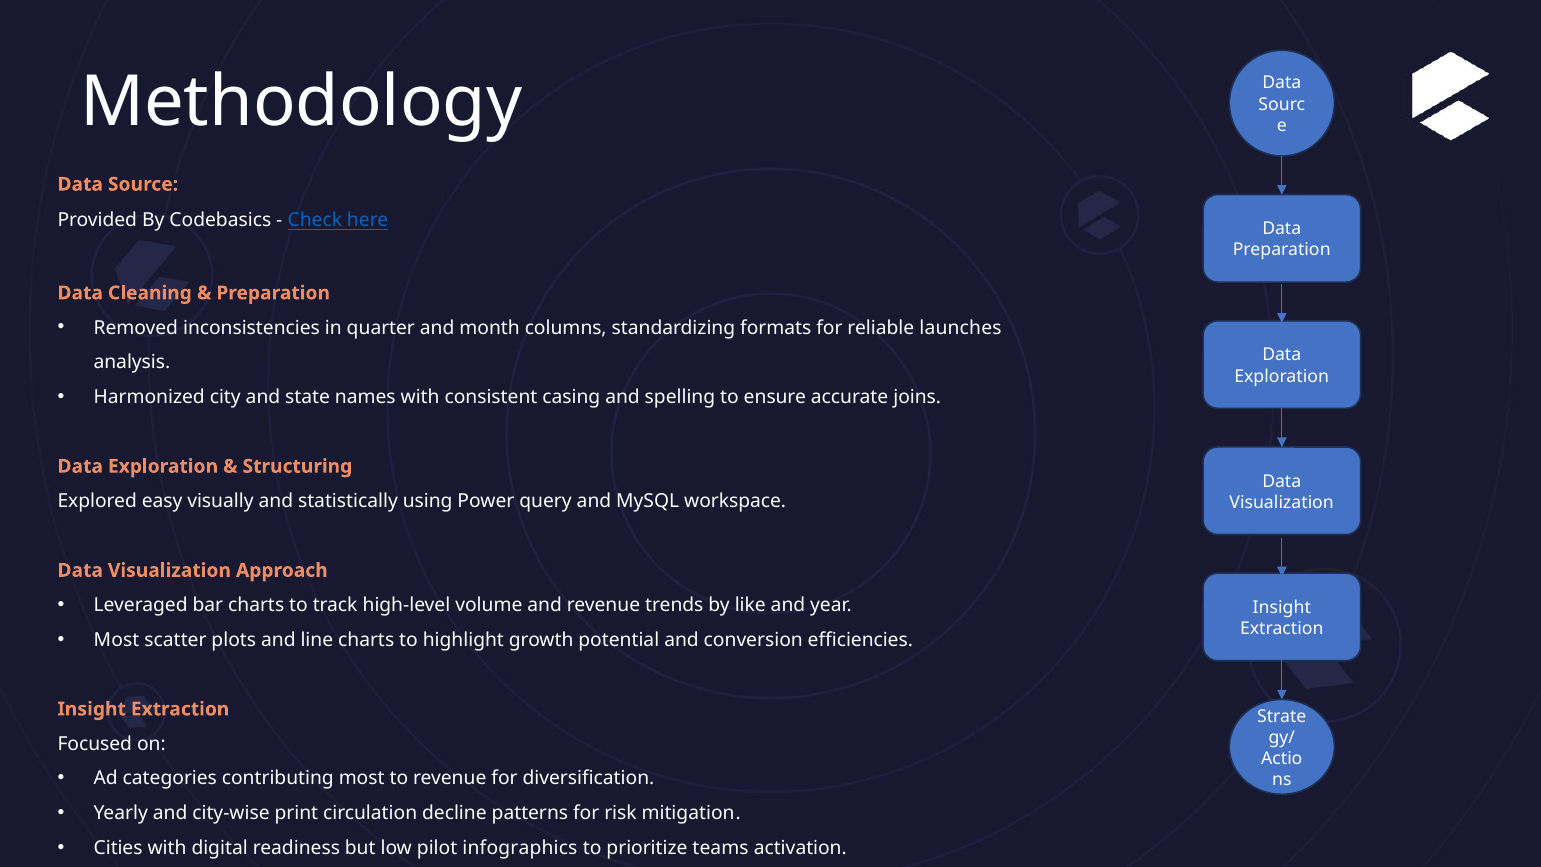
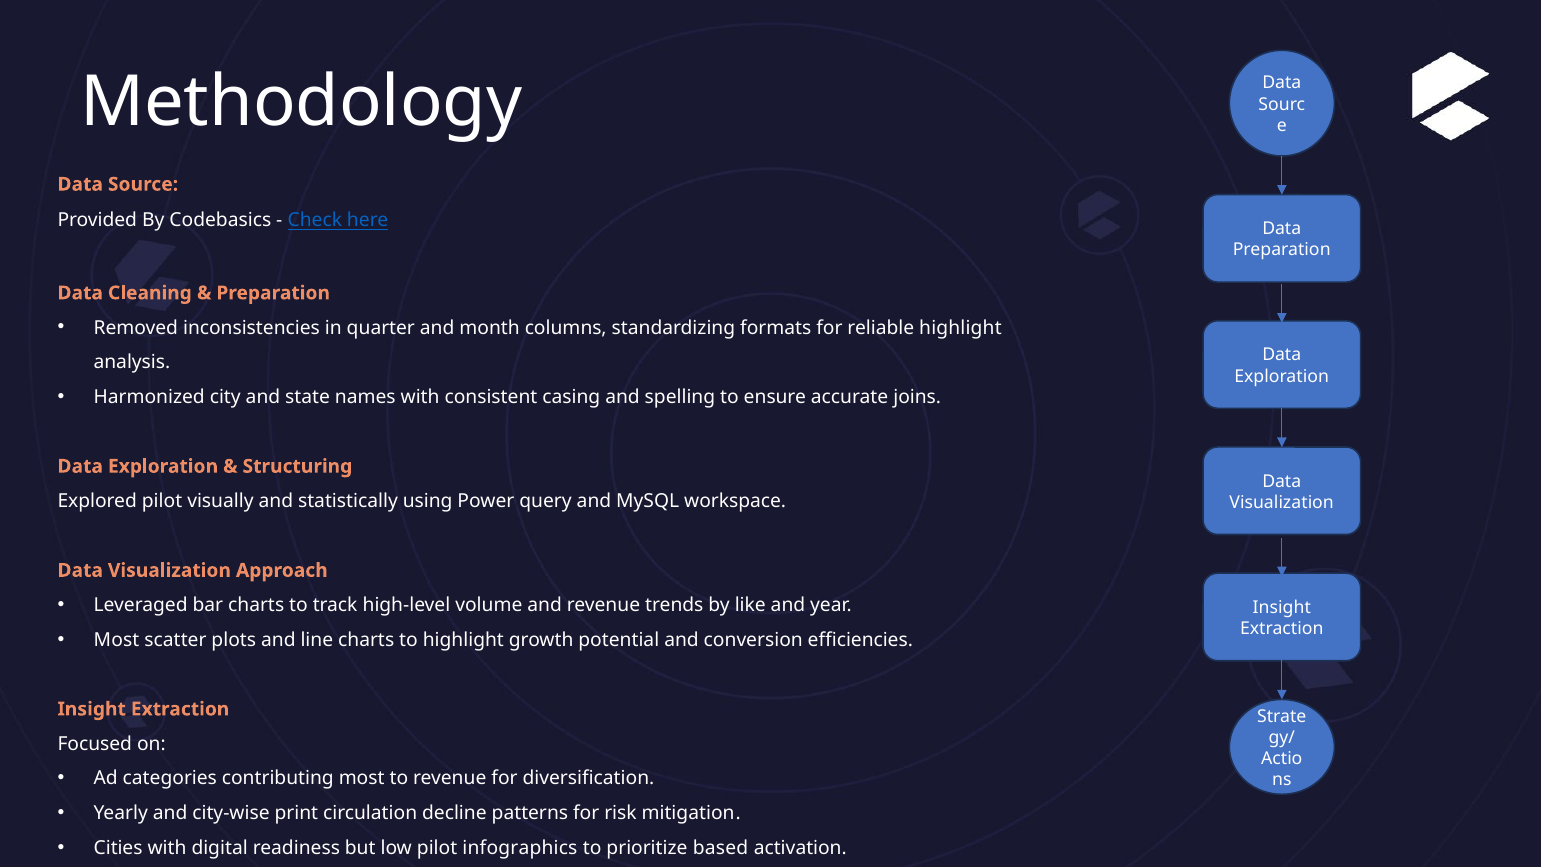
reliable launches: launches -> highlight (960, 328)
Explored easy: easy -> pilot (162, 501)
teams: teams -> based (721, 848)
